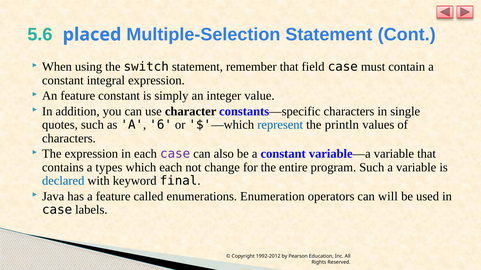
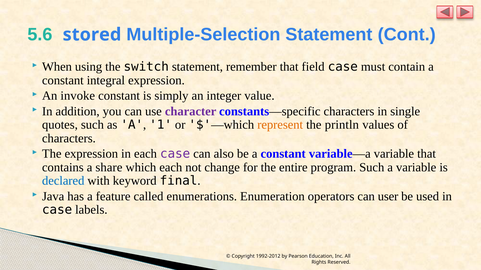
placed: placed -> stored (92, 35)
An feature: feature -> invoke (78, 96)
character colour: black -> purple (191, 111)
6: 6 -> 1 (161, 125)
represent colour: blue -> orange (280, 125)
types: types -> share (109, 168)
will: will -> user (388, 197)
